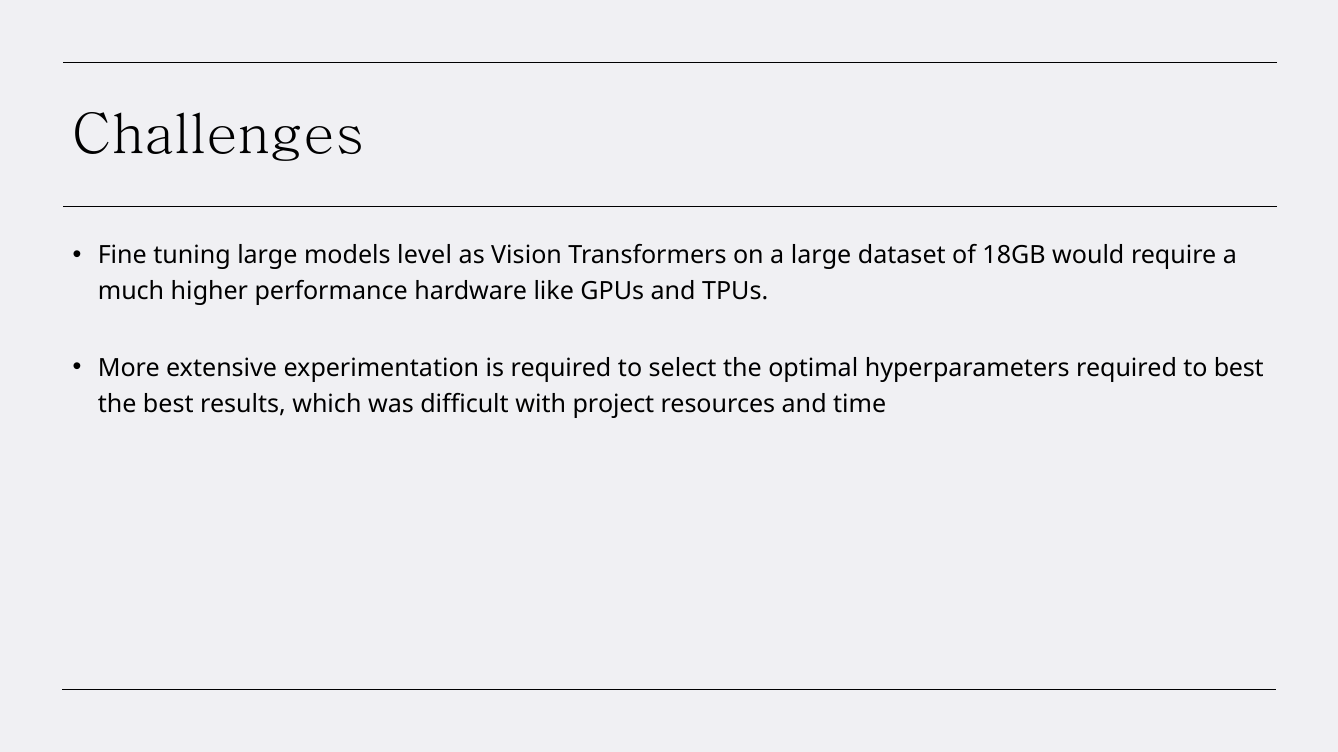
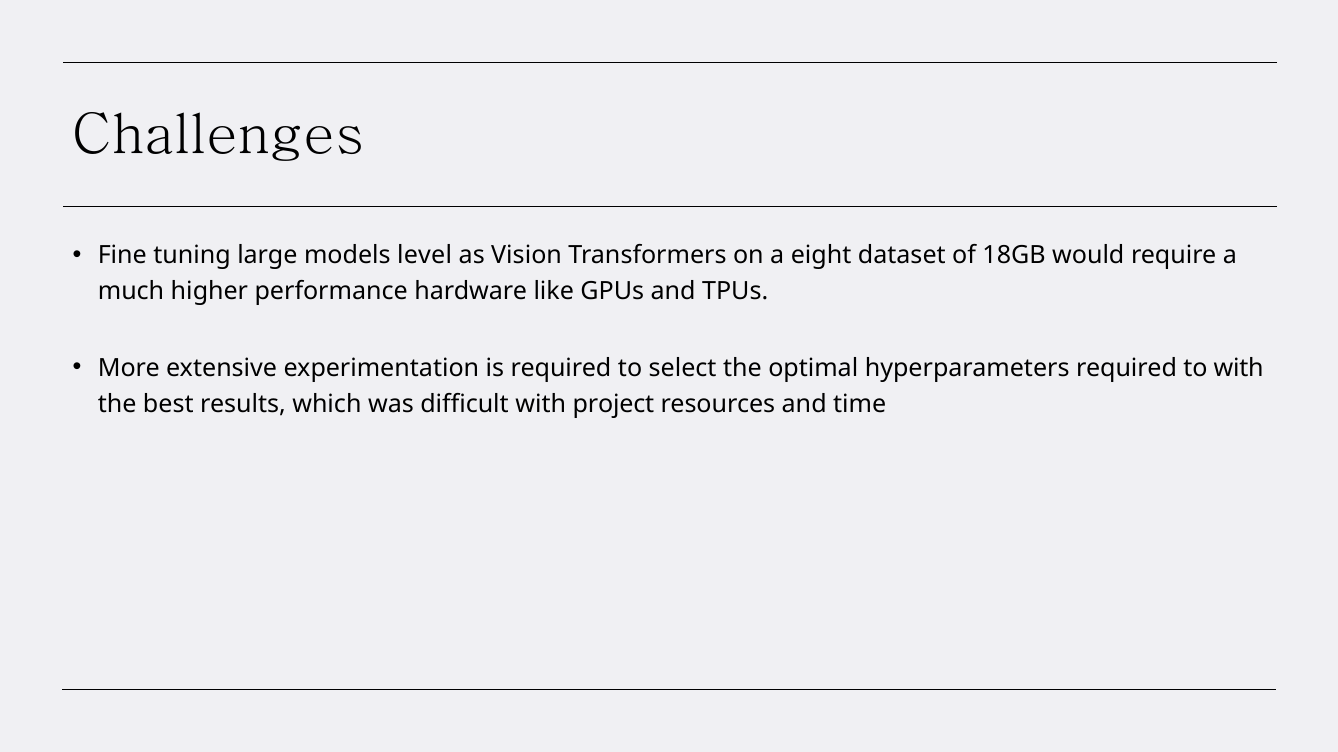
a large: large -> eight (821, 256)
to best: best -> with (1239, 368)
